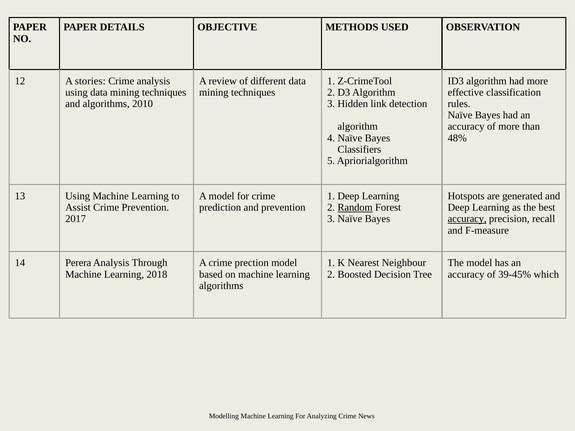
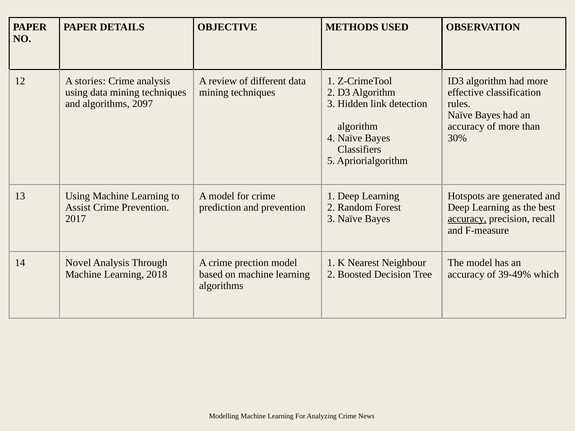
2010: 2010 -> 2097 (143, 104)
48%: 48% -> 30% (457, 138)
Random underline: present -> none (355, 208)
Perera: Perera -> Novel (78, 263)
39-45%: 39-45% -> 39-49% (515, 274)
